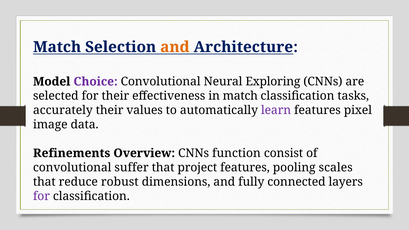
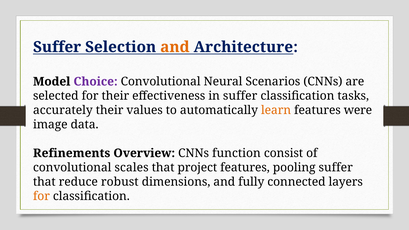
Match: Match -> Suffer (57, 47)
Exploring: Exploring -> Scenarios (273, 82)
in match: match -> suffer (240, 96)
learn colour: purple -> orange (276, 110)
pixel: pixel -> were (358, 110)
suffer: suffer -> scales (132, 168)
pooling scales: scales -> suffer (336, 168)
for colour: purple -> orange (41, 196)
